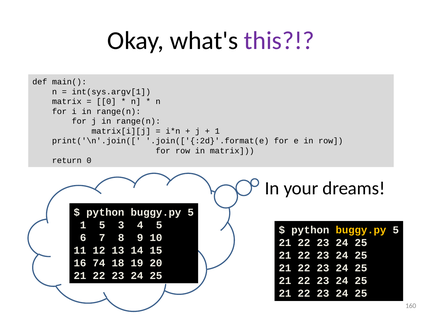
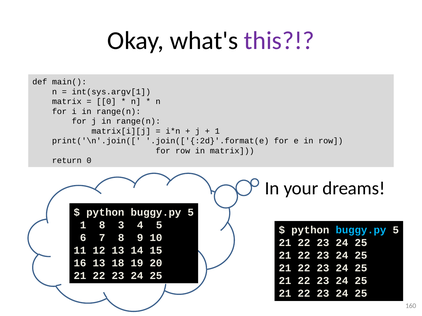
1 5: 5 -> 8 (102, 225)
buggy.py colour: yellow -> light blue (361, 231)
16 74: 74 -> 13 (99, 263)
